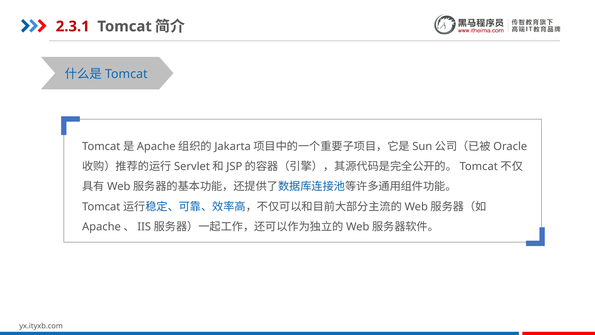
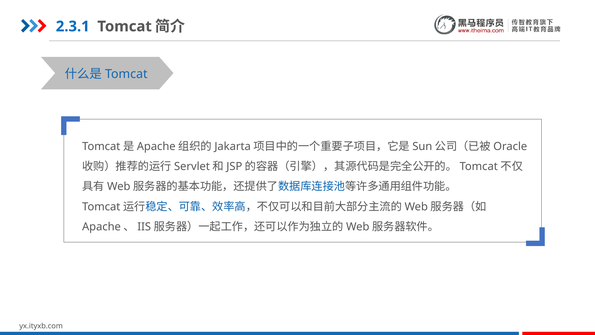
2.3.1 colour: red -> blue (73, 26)
